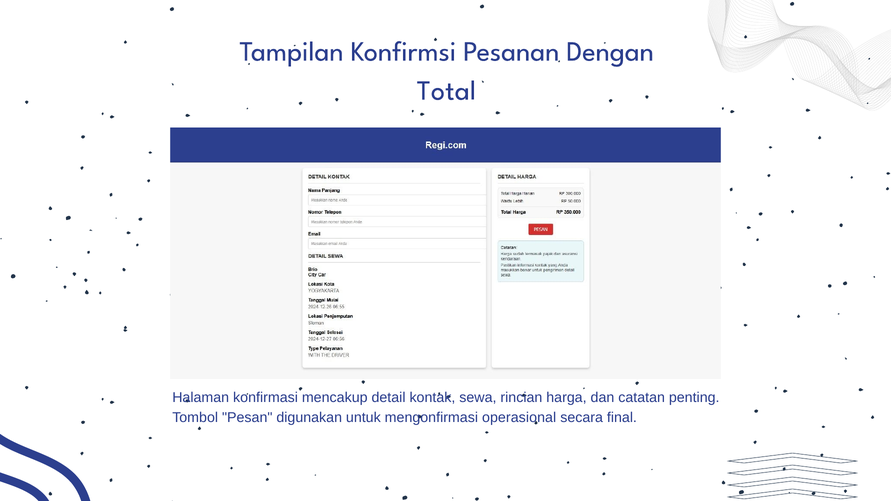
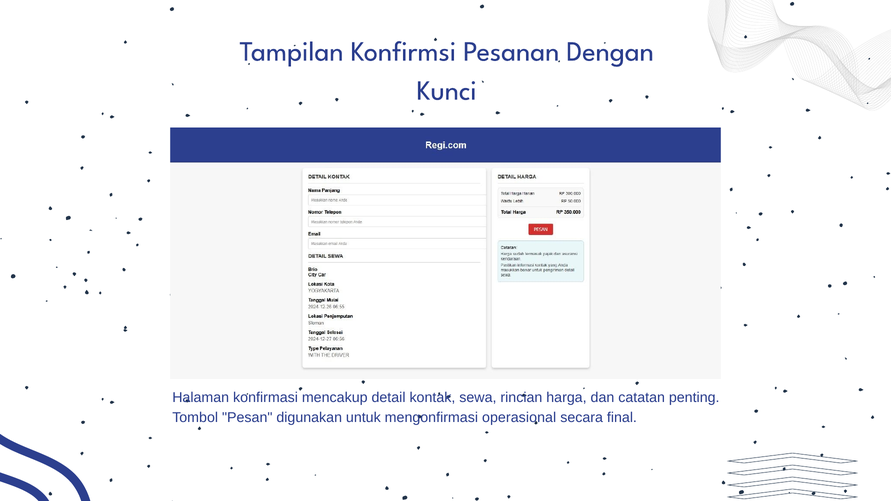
Total: Total -> Kunci (447, 91)
